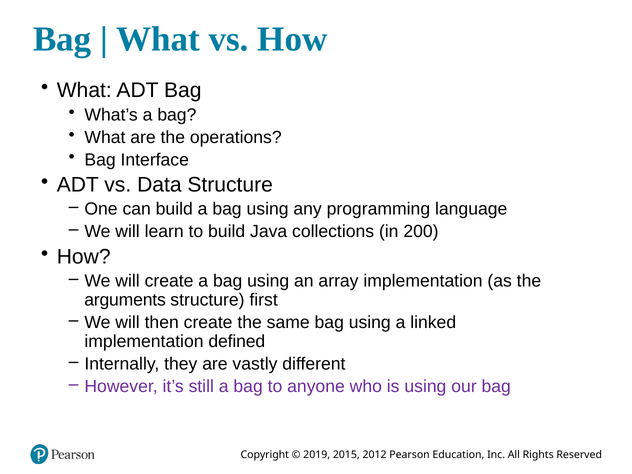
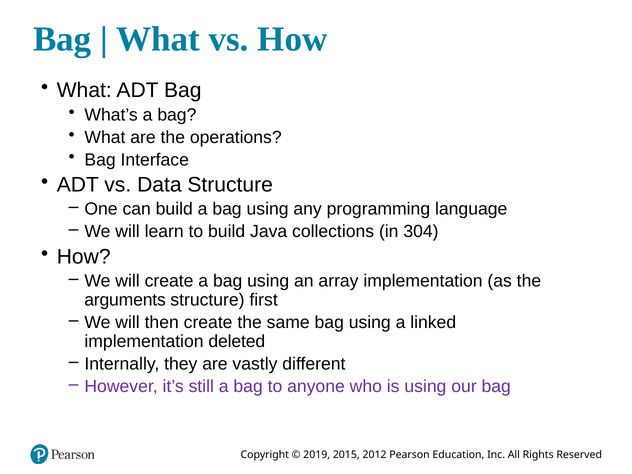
200: 200 -> 304 (421, 232)
defined: defined -> deleted (237, 341)
